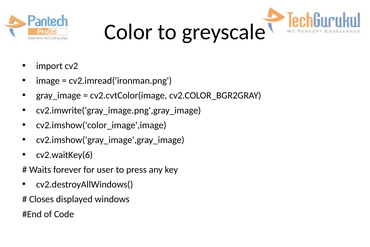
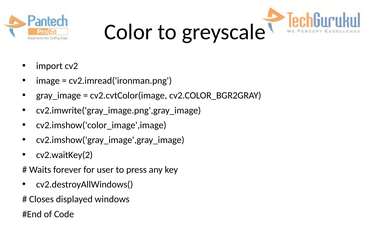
cv2.waitKey(6: cv2.waitKey(6 -> cv2.waitKey(2 (64, 155)
